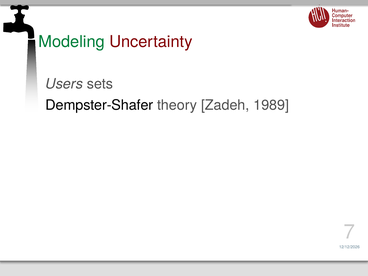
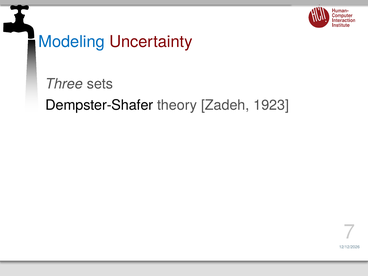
Modeling colour: green -> blue (72, 42)
Users: Users -> Three (64, 84)
1989: 1989 -> 1923 (271, 105)
